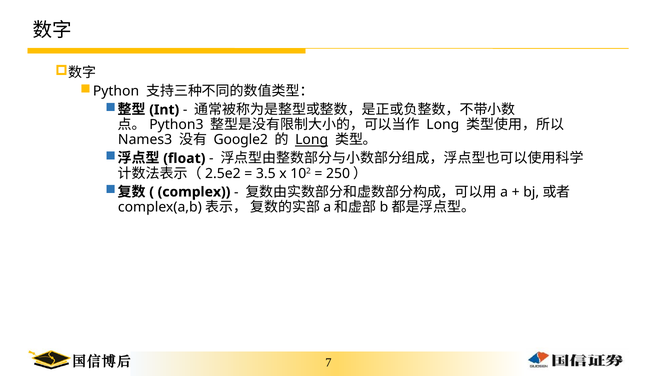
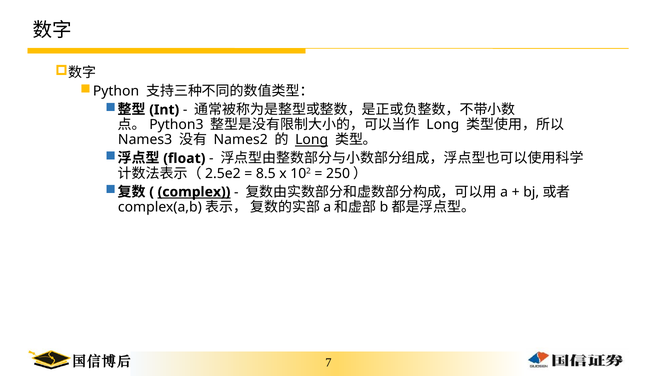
Google2: Google2 -> Names2 (241, 140)
3.5: 3.5 -> 8.5 (266, 174)
complex underline: none -> present (194, 192)
